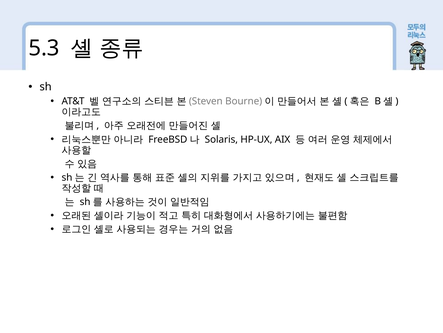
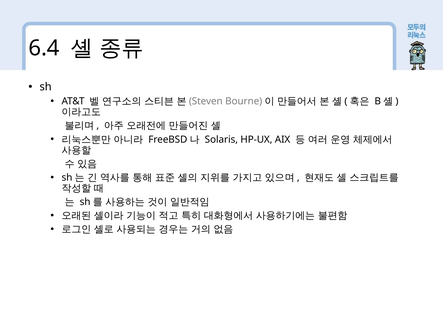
5.3: 5.3 -> 6.4 (44, 48)
